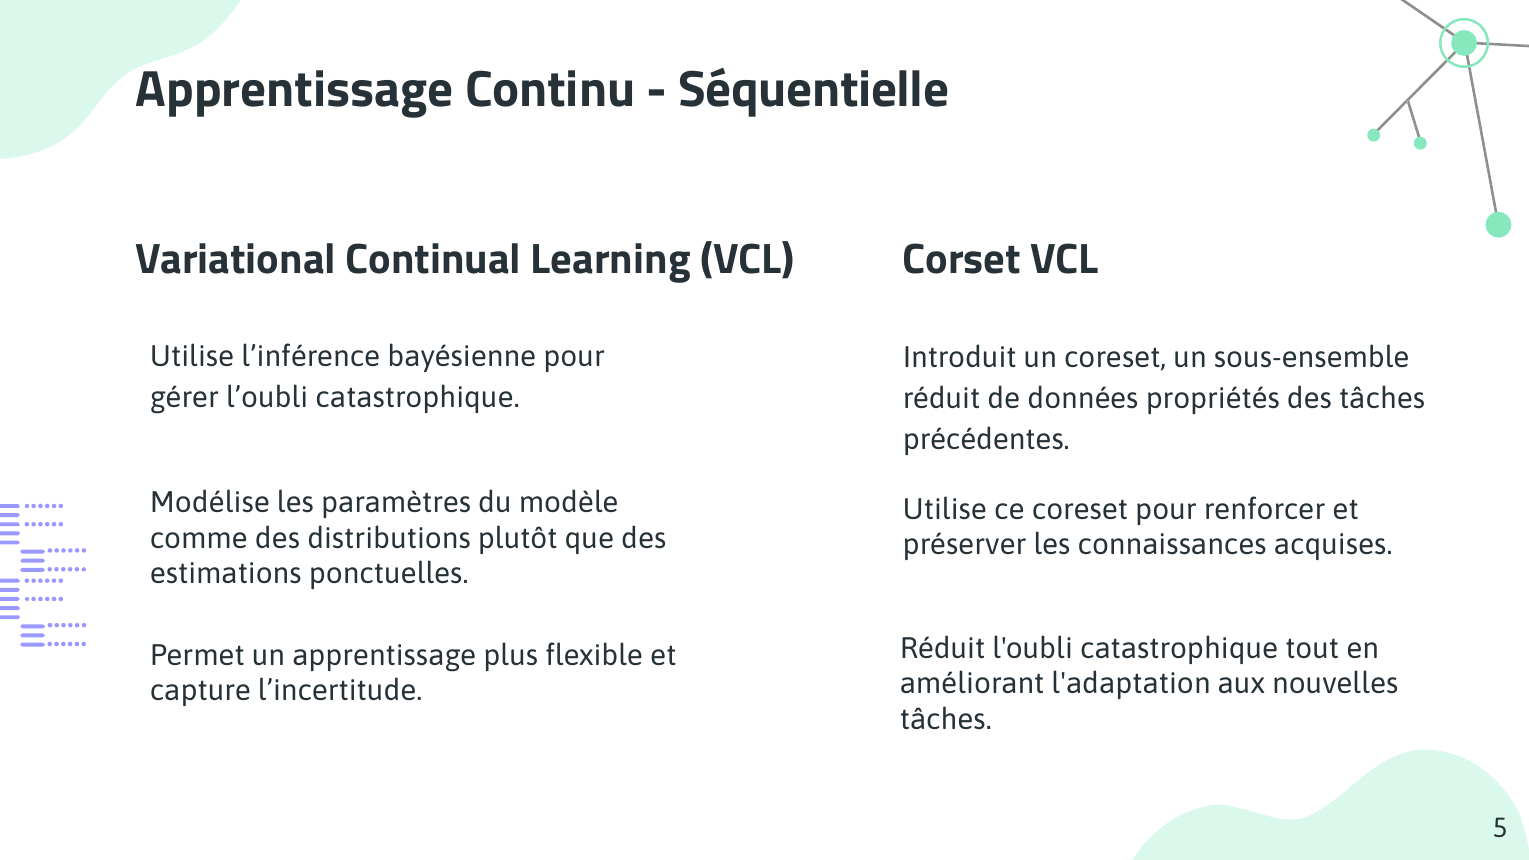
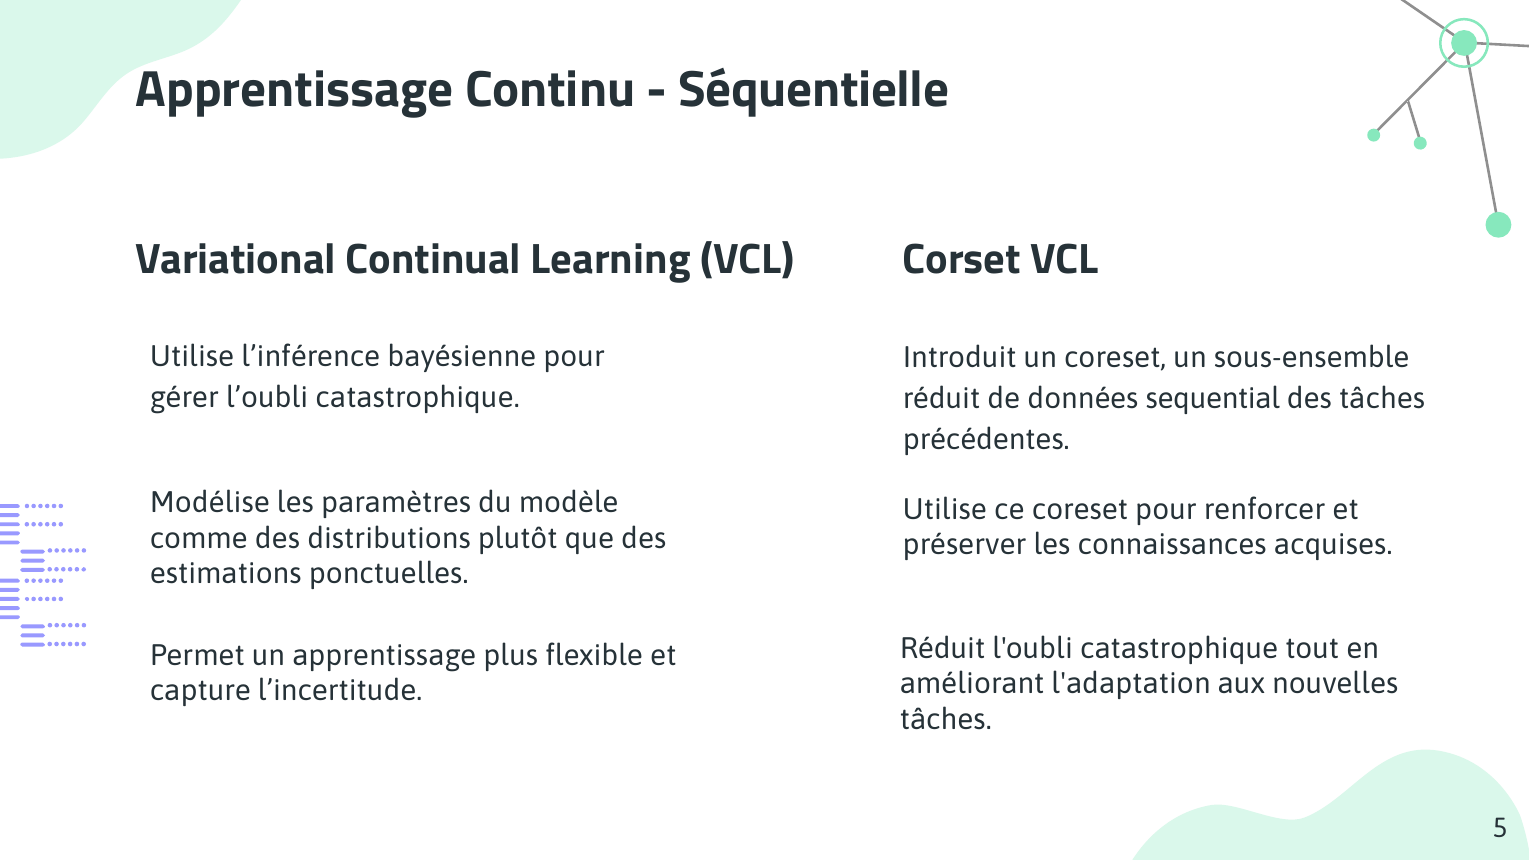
propriétés: propriétés -> sequential (1213, 399)
